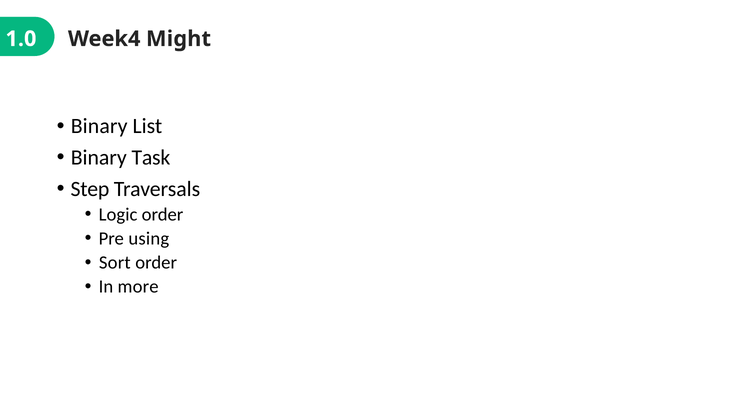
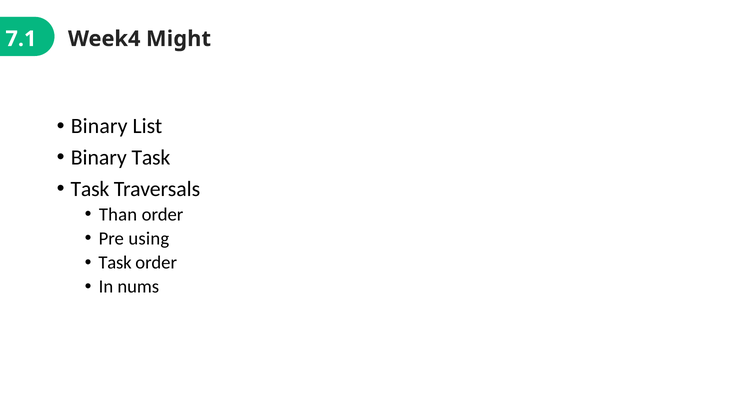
1.0: 1.0 -> 7.1 (21, 39)
Step: Step -> Task (90, 189)
Logic: Logic -> Than (118, 214)
Sort: Sort -> Task (115, 262)
more: more -> nums (138, 286)
